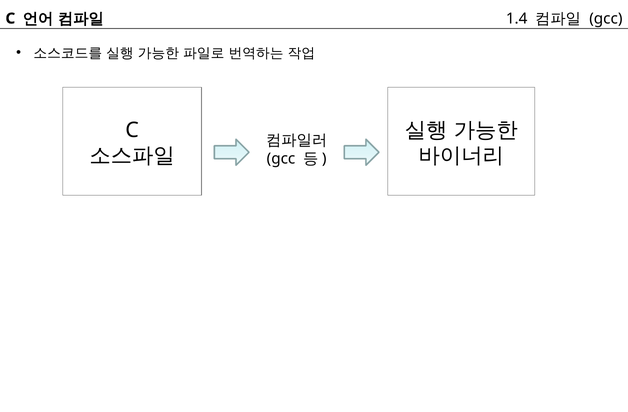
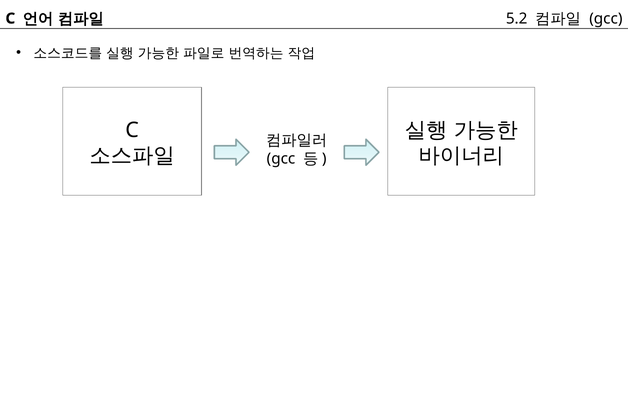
1.4: 1.4 -> 5.2 (517, 19)
